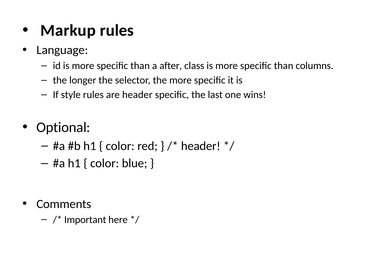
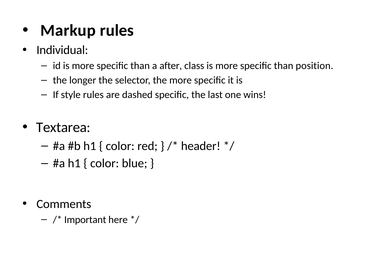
Language: Language -> Individual (62, 50)
columns: columns -> position (314, 66)
are header: header -> dashed (137, 95)
Optional: Optional -> Textarea (63, 128)
